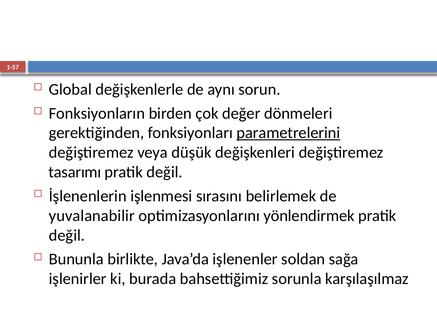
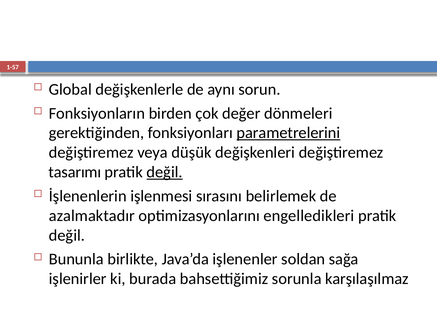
değil underline: none -> present (165, 173)
yuvalanabilir: yuvalanabilir -> azalmaktadır (92, 216)
yönlendirmek: yönlendirmek -> engelledikleri (309, 216)
